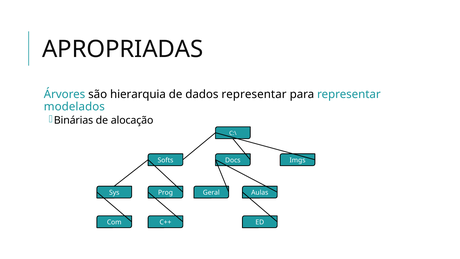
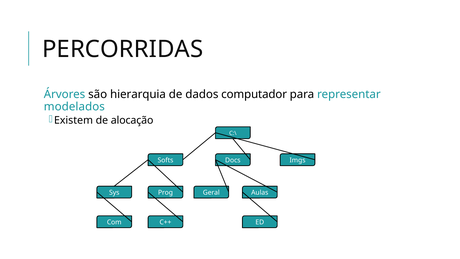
APROPRIADAS: APROPRIADAS -> PERCORRIDAS (123, 49)
dados representar: representar -> computador (254, 94)
Binárias: Binárias -> Existem (73, 120)
